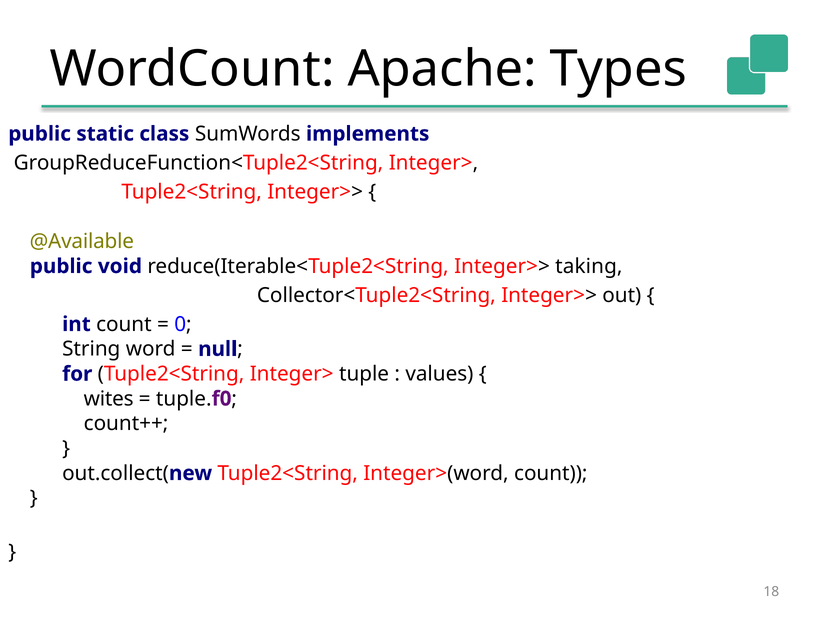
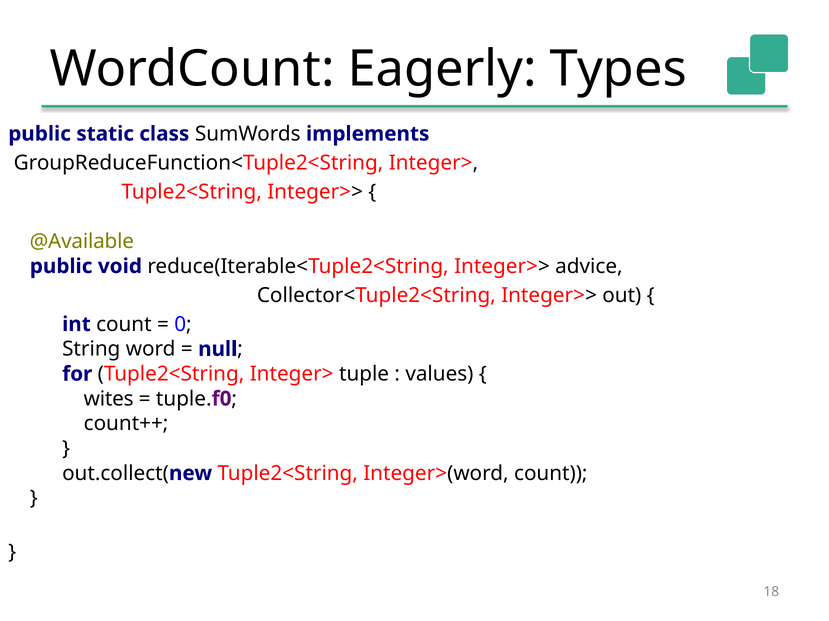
Apache: Apache -> Eagerly (442, 69)
taking: taking -> advice (589, 267)
